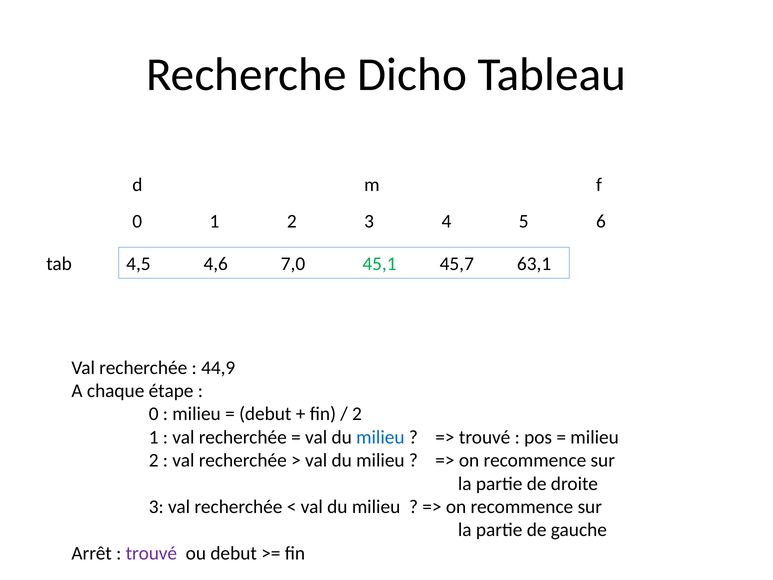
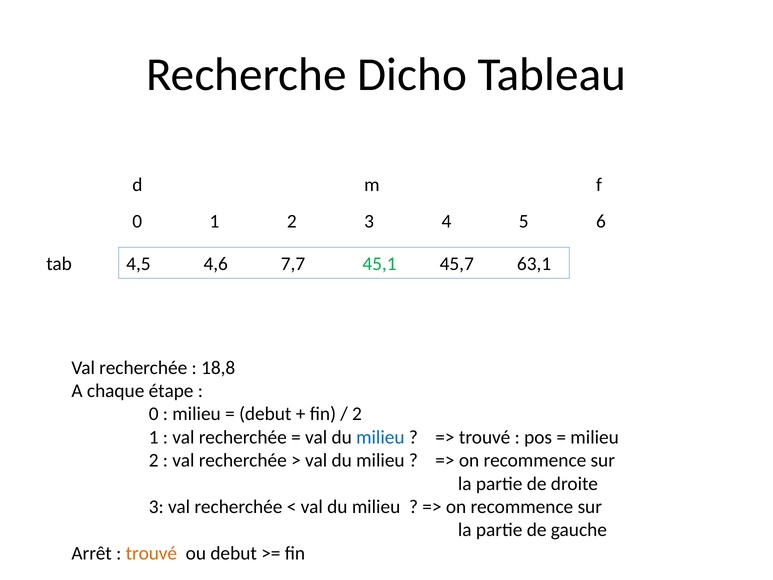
7,0: 7,0 -> 7,7 (293, 264)
44,9: 44,9 -> 18,8 (218, 367)
trouvé colour: purple -> orange (151, 553)
